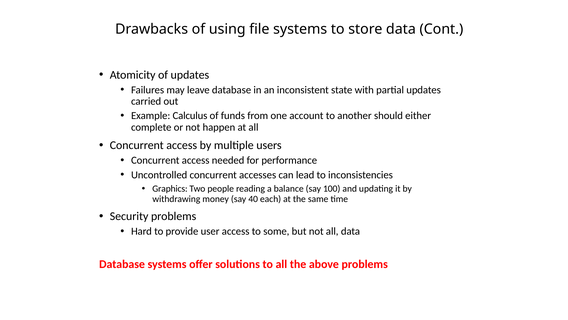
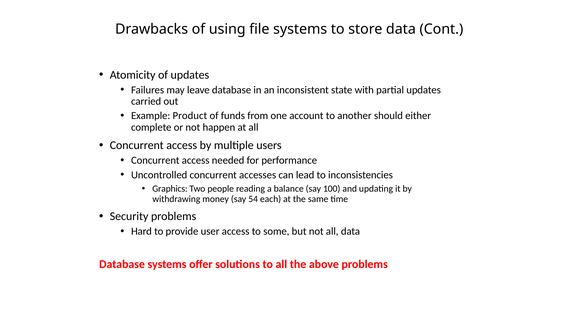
Calculus: Calculus -> Product (190, 116)
40: 40 -> 54 (253, 199)
